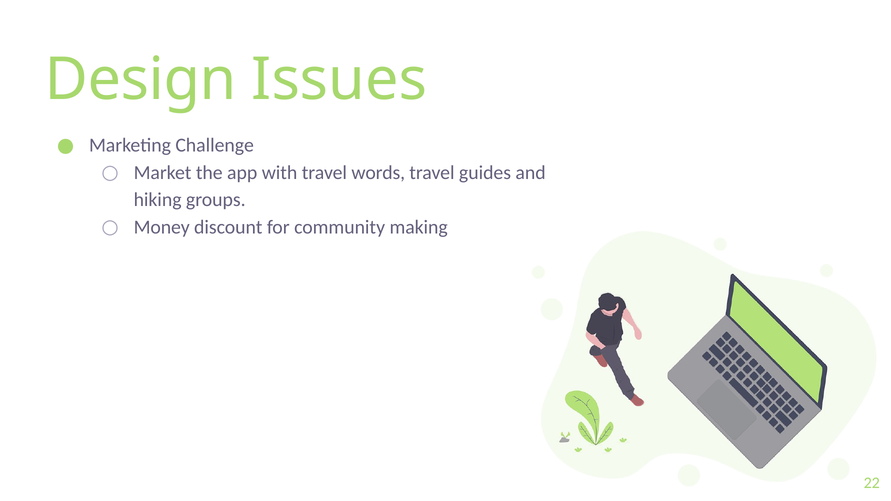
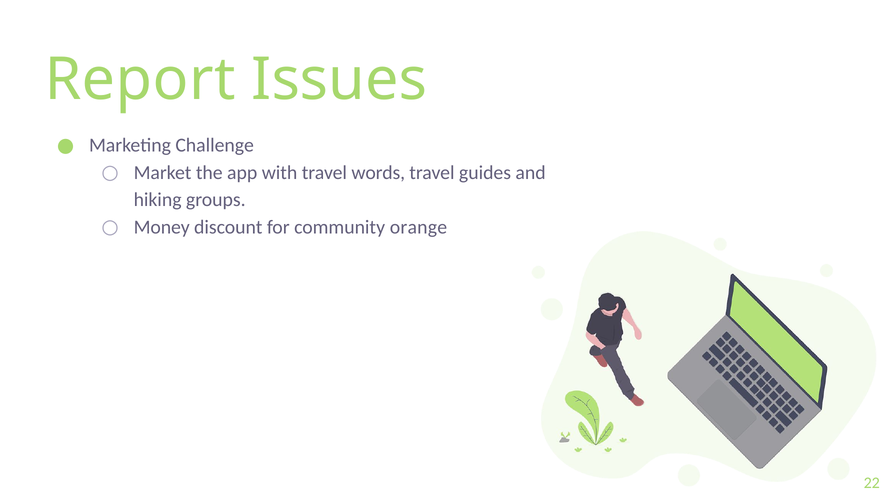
Design: Design -> Report (140, 80)
making: making -> orange (418, 227)
